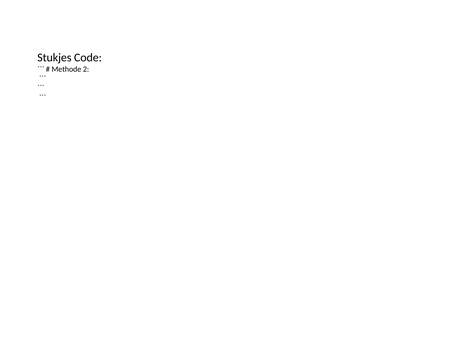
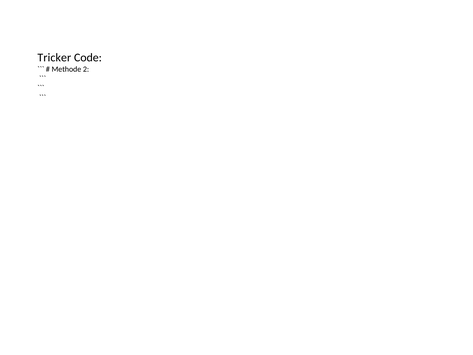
Stukjes: Stukjes -> Tricker (54, 58)
